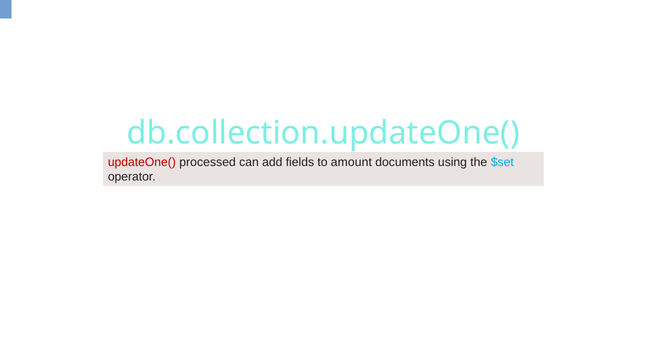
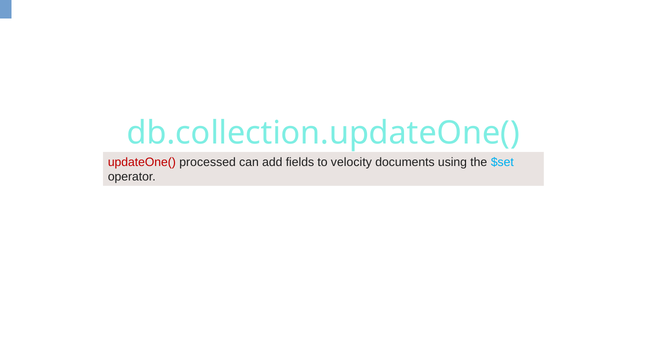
amount: amount -> velocity (351, 162)
